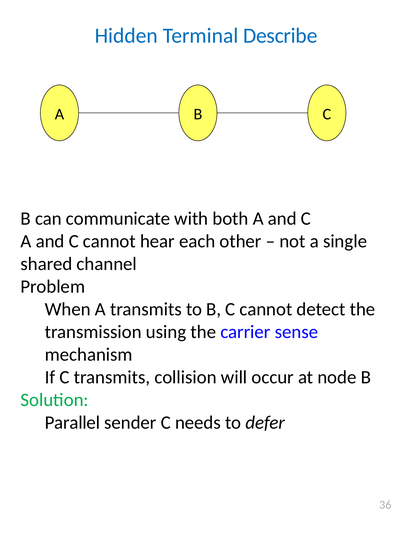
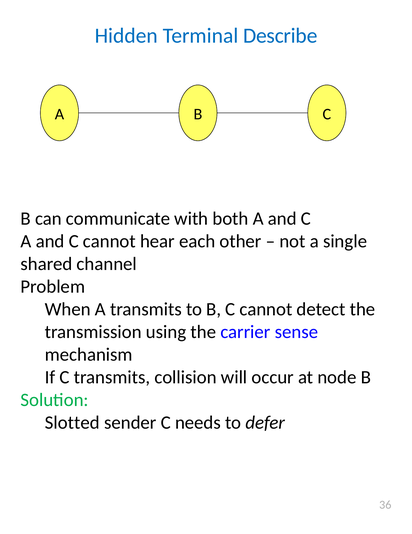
Parallel: Parallel -> Slotted (72, 422)
